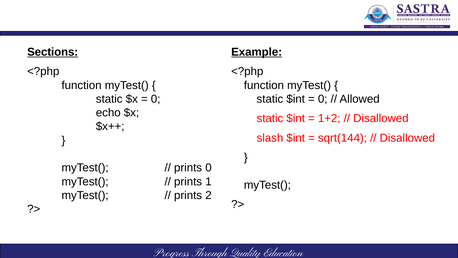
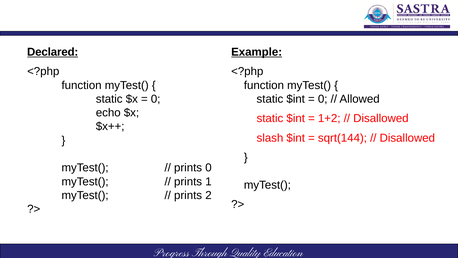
Sections: Sections -> Declared (53, 52)
